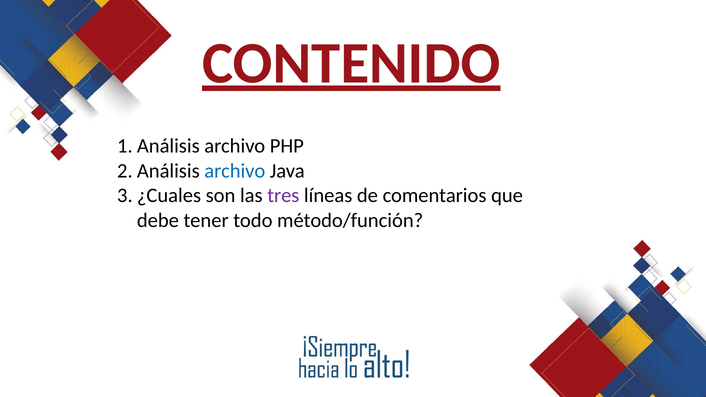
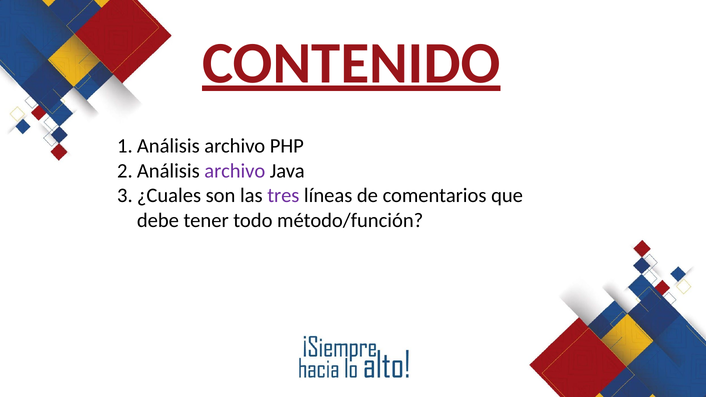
archivo colour: blue -> purple (235, 171)
